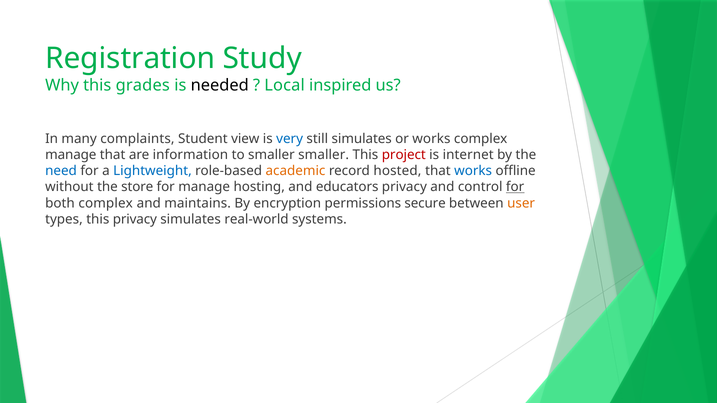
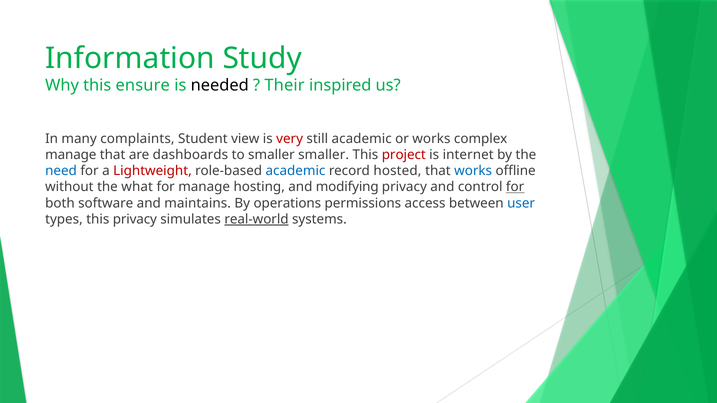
Registration: Registration -> Information (130, 59)
grades: grades -> ensure (143, 85)
Local: Local -> Their (285, 85)
very colour: blue -> red (290, 139)
still simulates: simulates -> academic (362, 139)
information: information -> dashboards (190, 155)
Lightweight colour: blue -> red (152, 171)
academic colour: orange -> blue (295, 171)
store: store -> what (137, 187)
educators: educators -> modifying (347, 187)
both complex: complex -> software (106, 203)
encryption: encryption -> operations (287, 203)
secure: secure -> access (425, 203)
user colour: orange -> blue (521, 203)
real-world underline: none -> present (256, 219)
